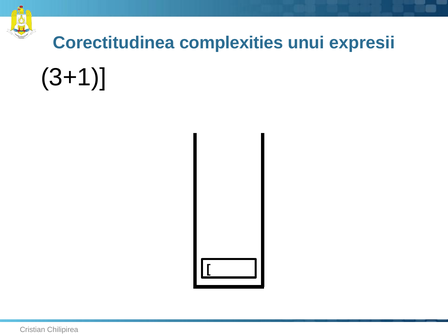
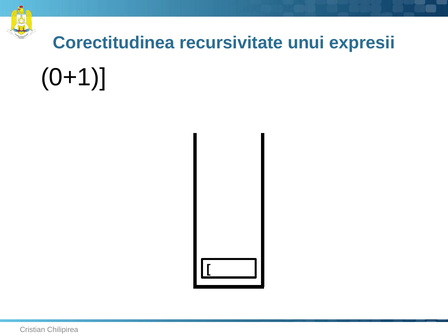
complexities: complexities -> recursivitate (231, 43)
3+1: 3+1 -> 0+1 (73, 77)
